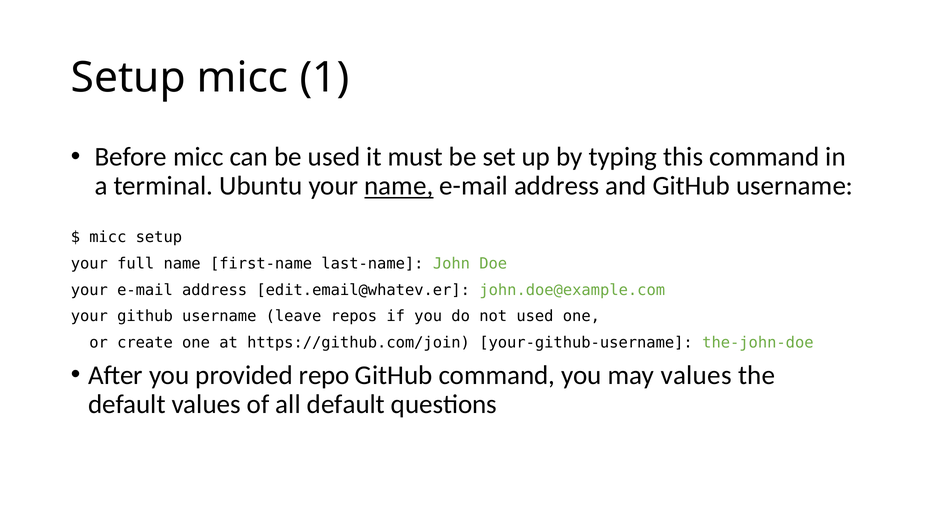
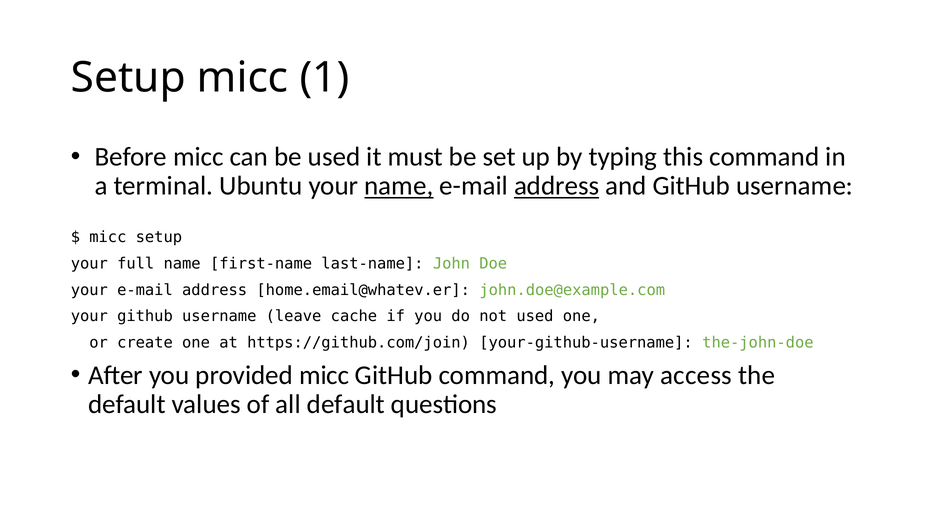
address underline: none -> present (557, 186)
edit.email@whatev.er: edit.email@whatev.er -> home.email@whatev.er (363, 290)
repos: repos -> cache (354, 316)
provided repo: repo -> micc (324, 375)
may values: values -> access (696, 375)
